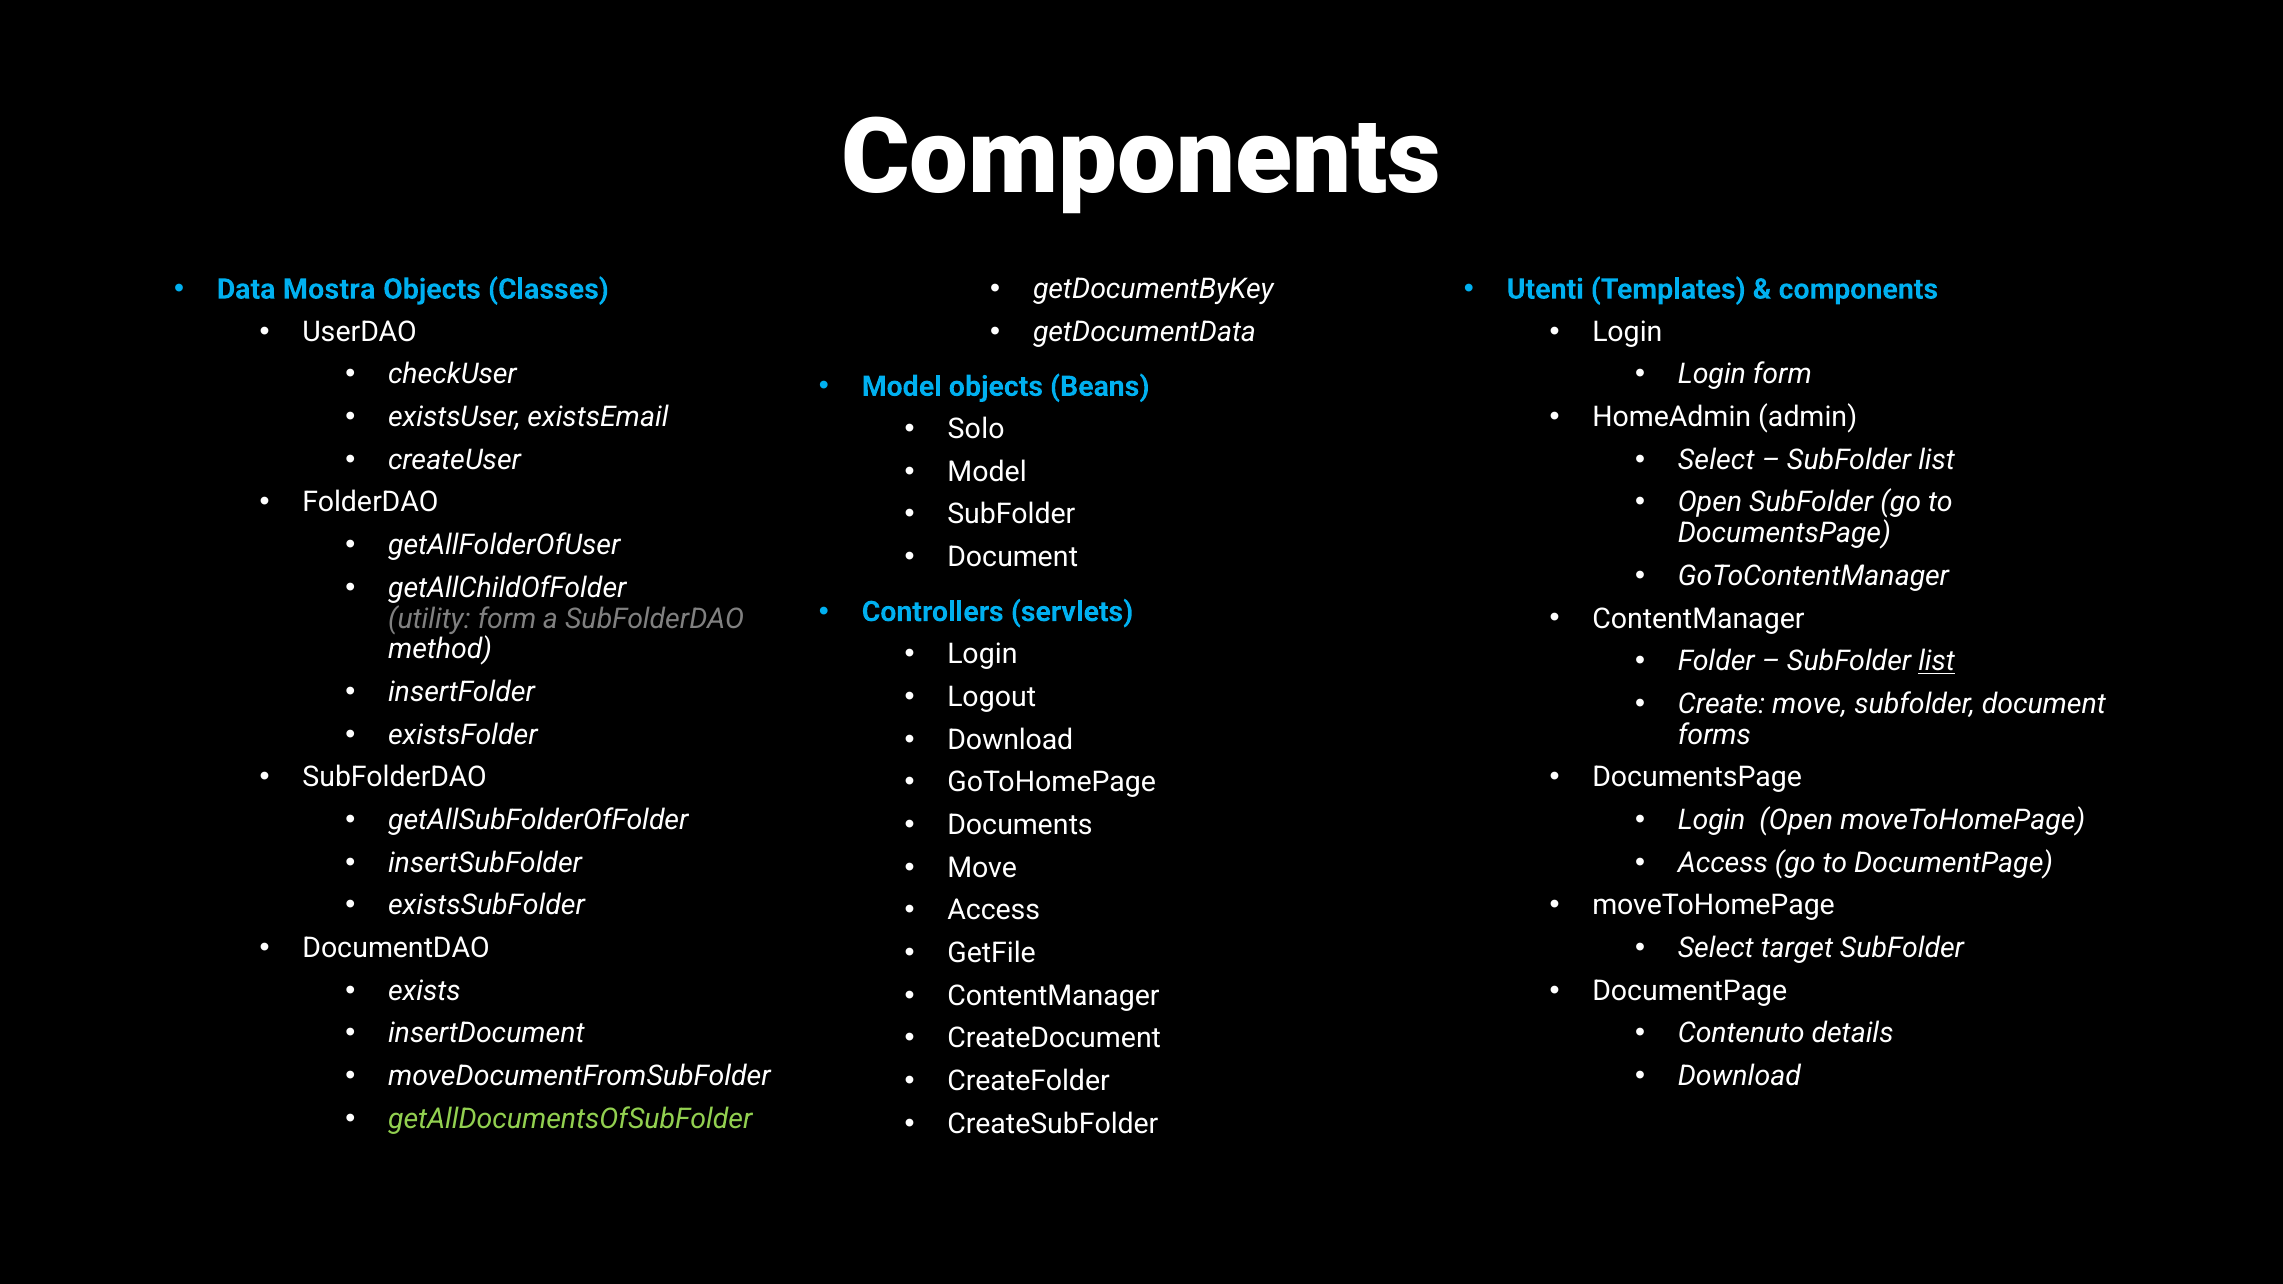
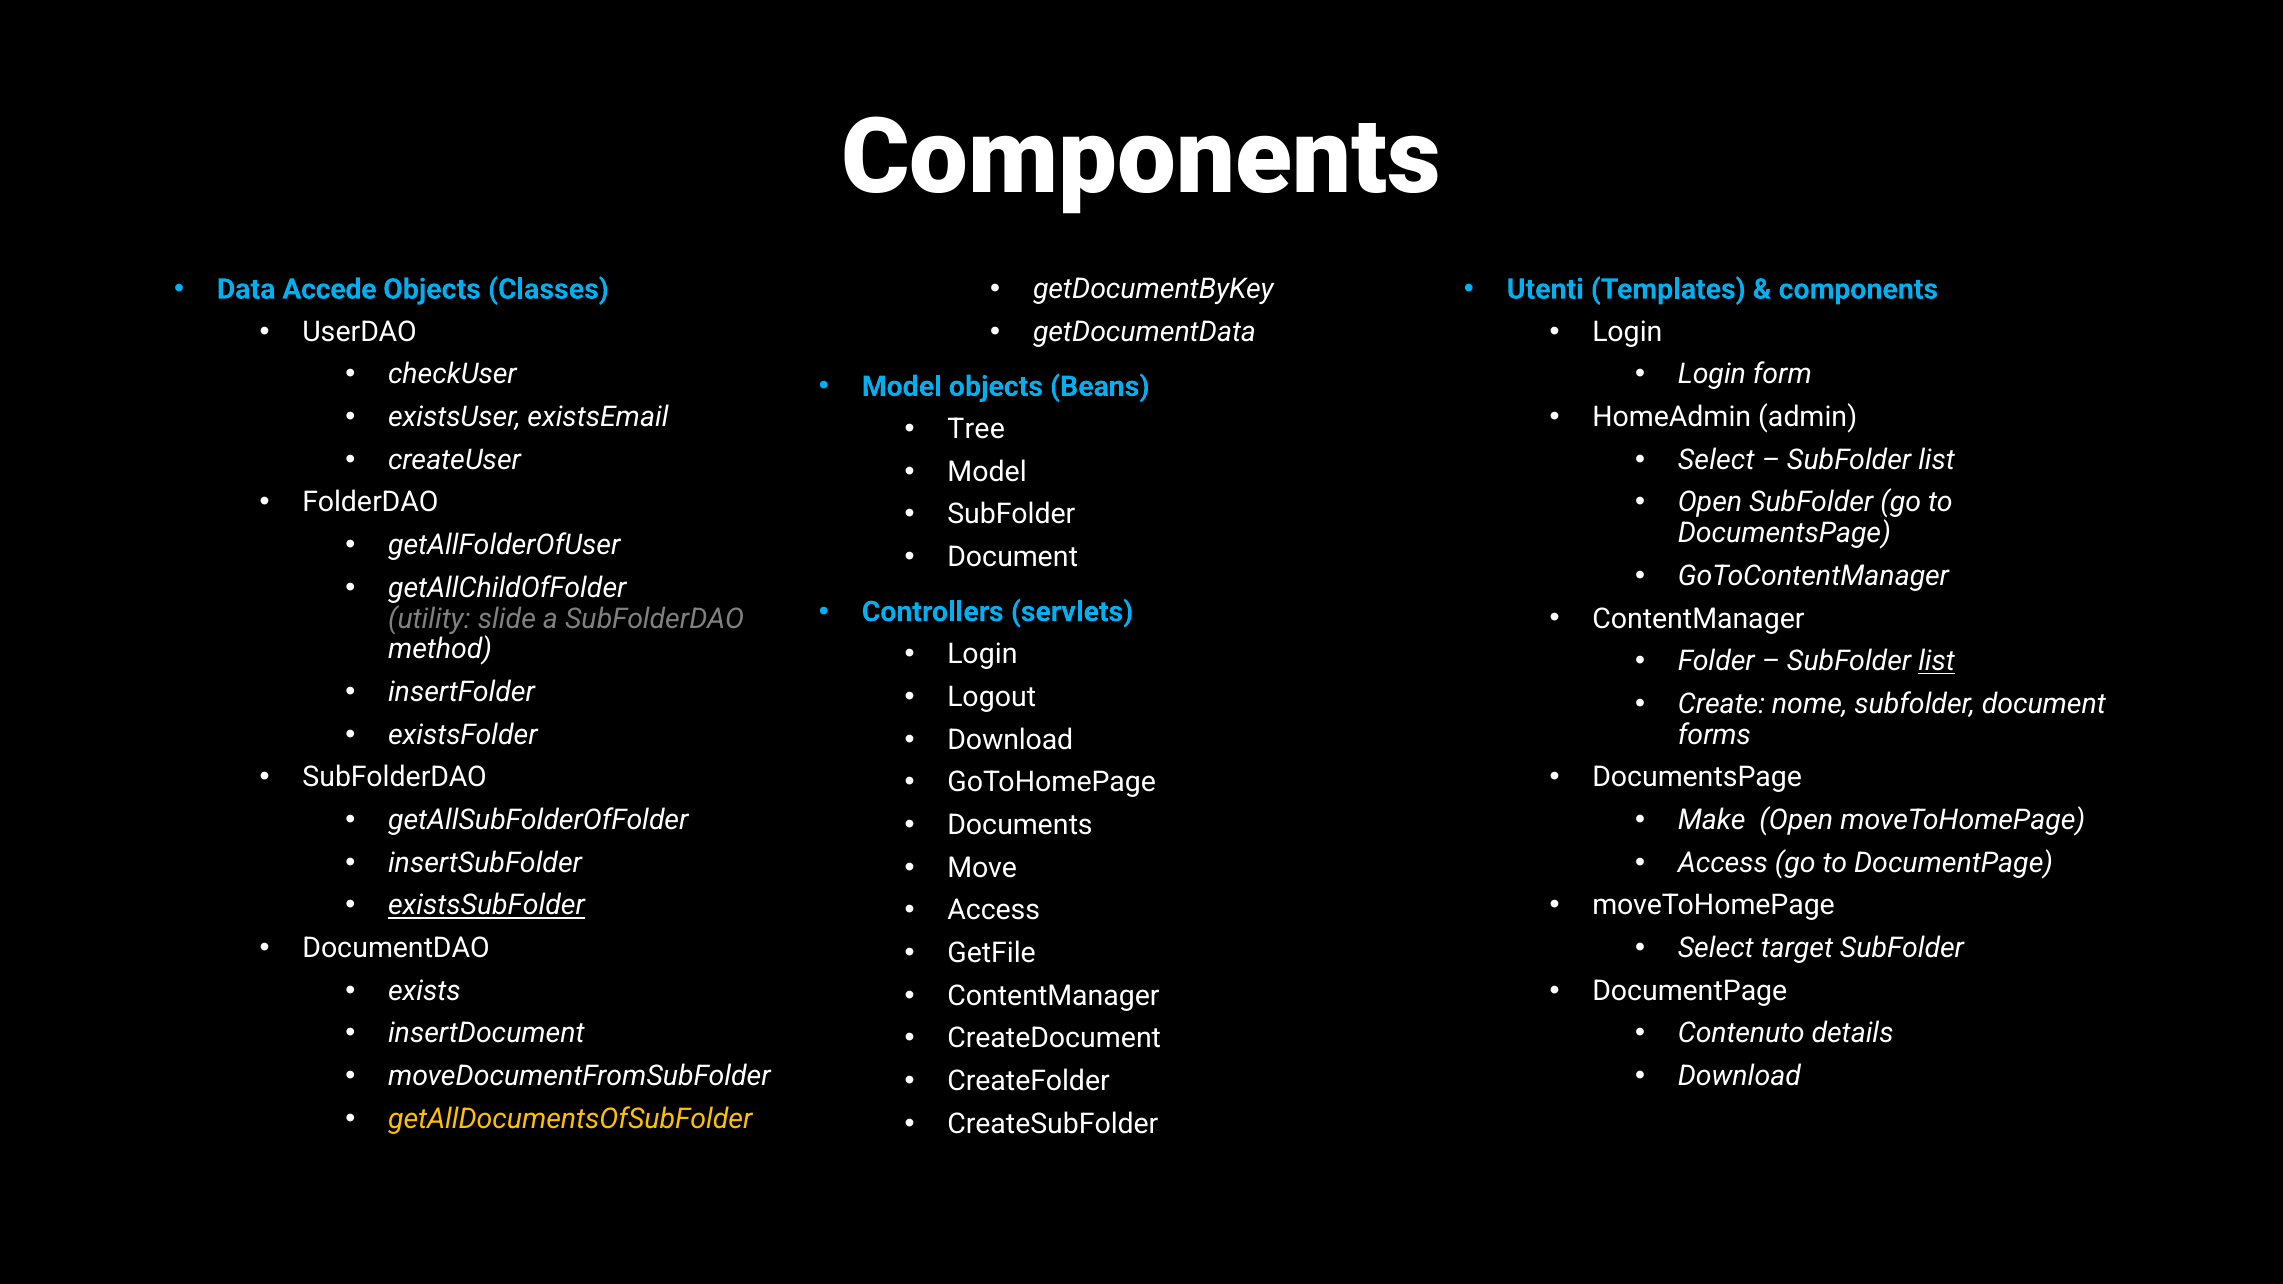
Mostra: Mostra -> Accede (329, 289)
Solo: Solo -> Tree (976, 429)
utility form: form -> slide (507, 619)
Create move: move -> nome (1810, 704)
Login: Login -> Make (1712, 820)
existsSubFolder underline: none -> present (487, 906)
getAllDocumentsOfSubFolder colour: light green -> yellow (570, 1119)
